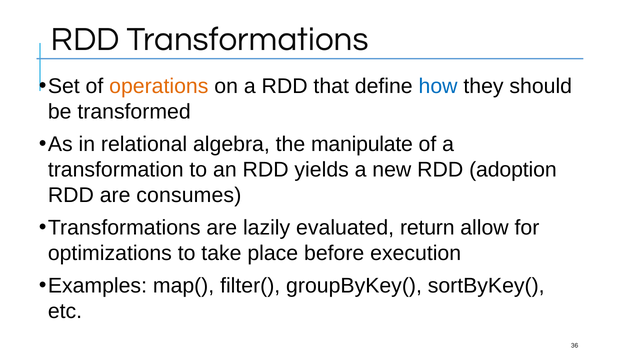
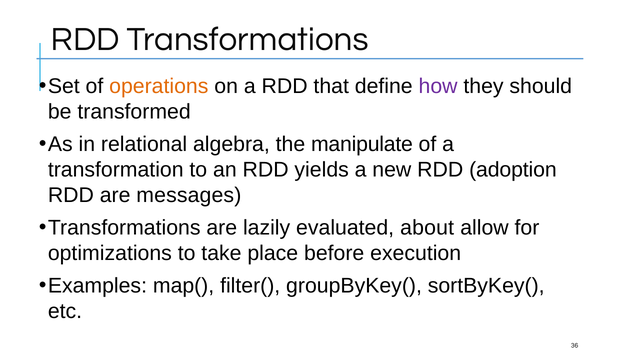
how colour: blue -> purple (438, 87)
consumes: consumes -> messages (189, 196)
return: return -> about (427, 228)
